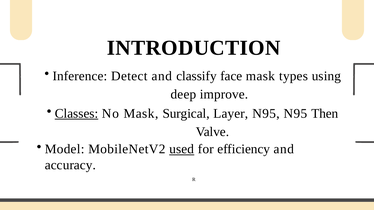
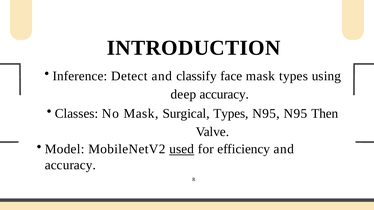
deep improve: improve -> accuracy (224, 94)
Classes underline: present -> none (77, 114)
Surgical Layer: Layer -> Types (231, 114)
